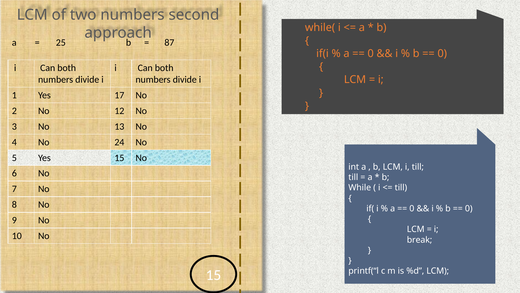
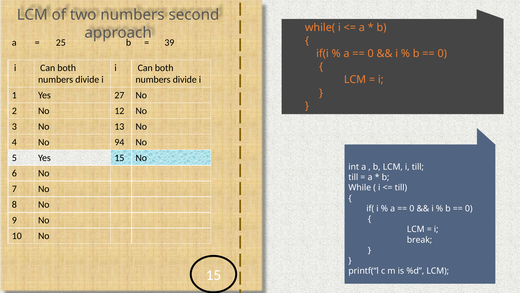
87: 87 -> 39 (169, 43)
17: 17 -> 27 (119, 95)
24: 24 -> 94 (119, 142)
